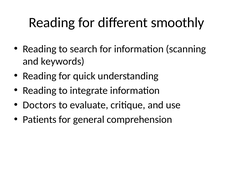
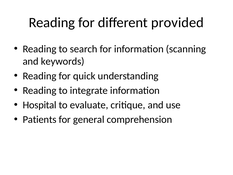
smoothly: smoothly -> provided (177, 23)
Doctors: Doctors -> Hospital (40, 105)
